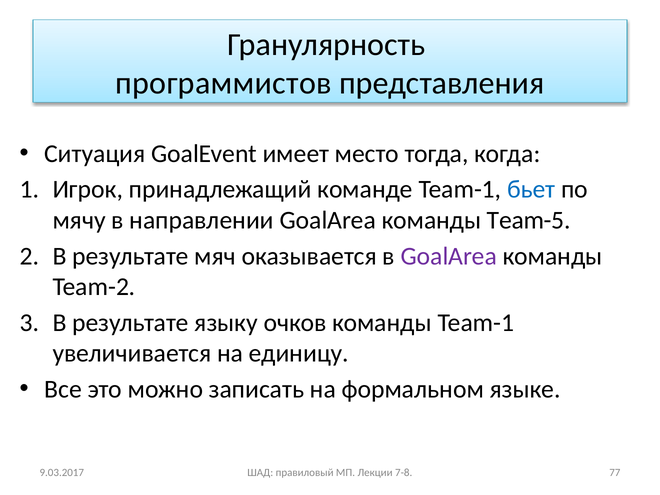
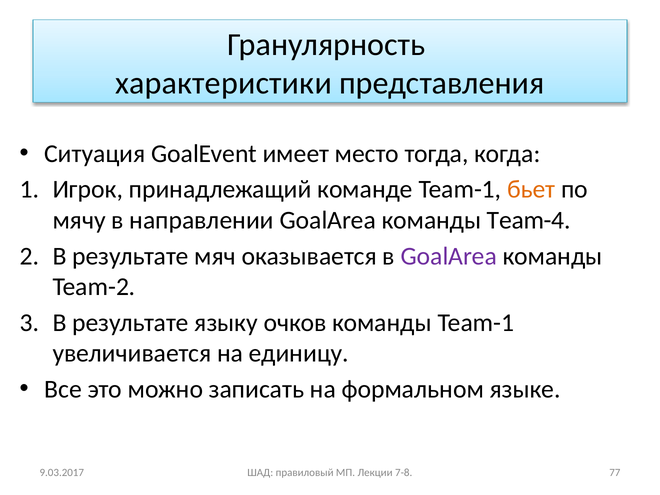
программистов: программистов -> характеристики (223, 83)
бьет colour: blue -> orange (531, 190)
Team-5: Team-5 -> Team-4 (529, 220)
